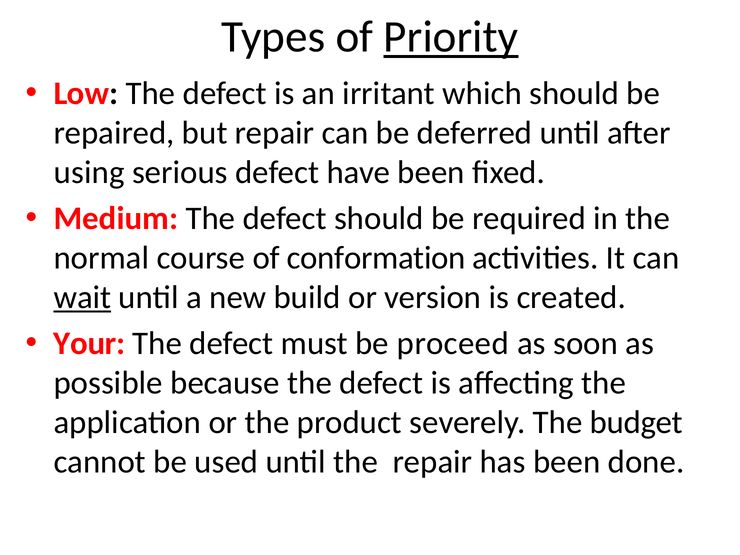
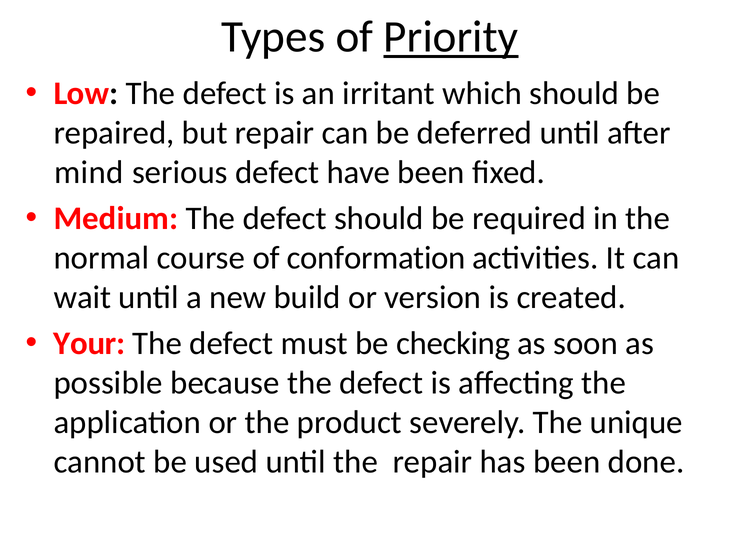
using: using -> mind (89, 173)
wait underline: present -> none (82, 298)
proceed: proceed -> checking (453, 344)
budget: budget -> unique (636, 423)
